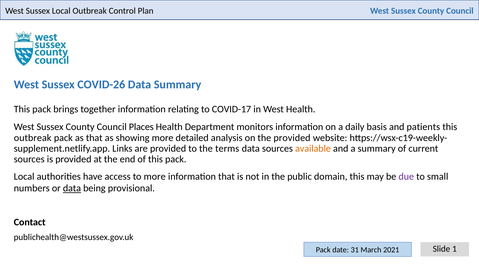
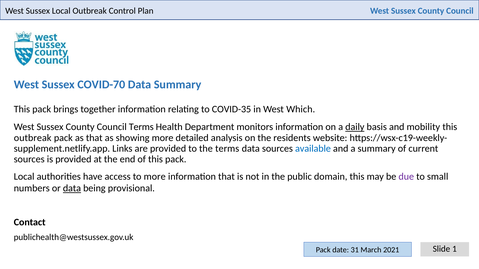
COVID-26: COVID-26 -> COVID-70 (101, 85)
COVID-17: COVID-17 -> COVID-35 (232, 109)
West Health: Health -> Which (301, 109)
Council Places: Places -> Terms (141, 127)
daily underline: none -> present (355, 127)
patients: patients -> mobility (423, 127)
the provided: provided -> residents (292, 138)
available colour: orange -> blue (313, 149)
